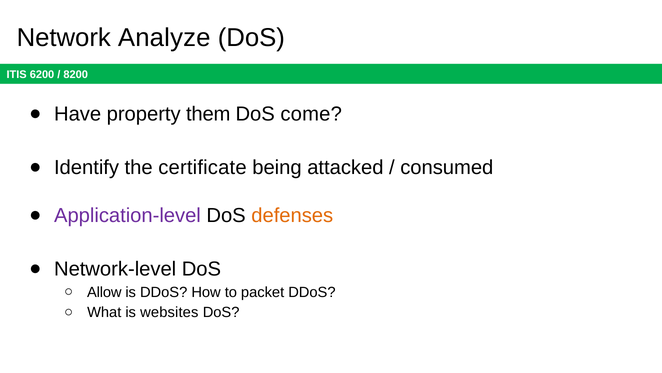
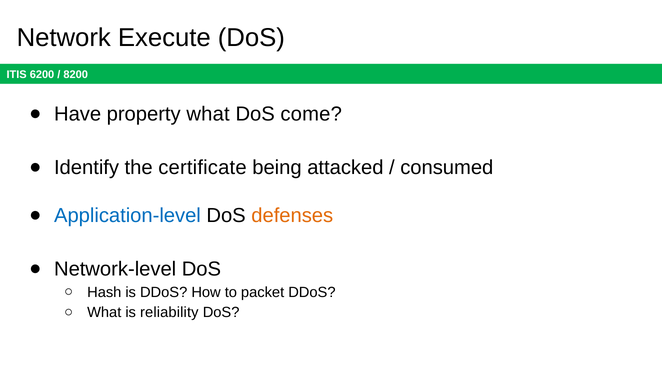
Analyze: Analyze -> Execute (164, 38)
property them: them -> what (208, 114)
Application-level colour: purple -> blue (127, 215)
Allow: Allow -> Hash (104, 292)
websites: websites -> reliability (169, 312)
